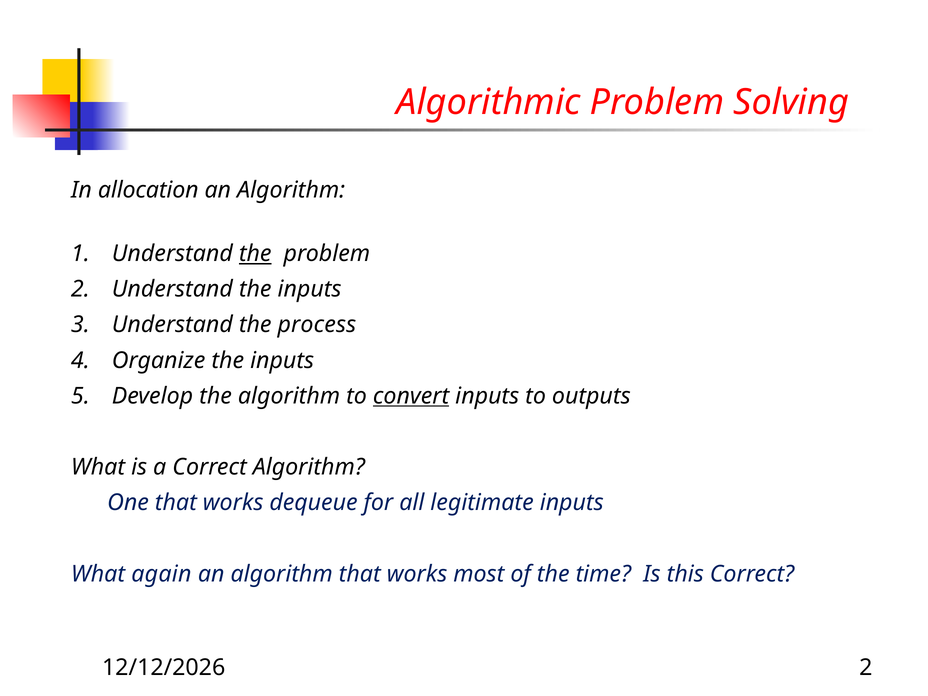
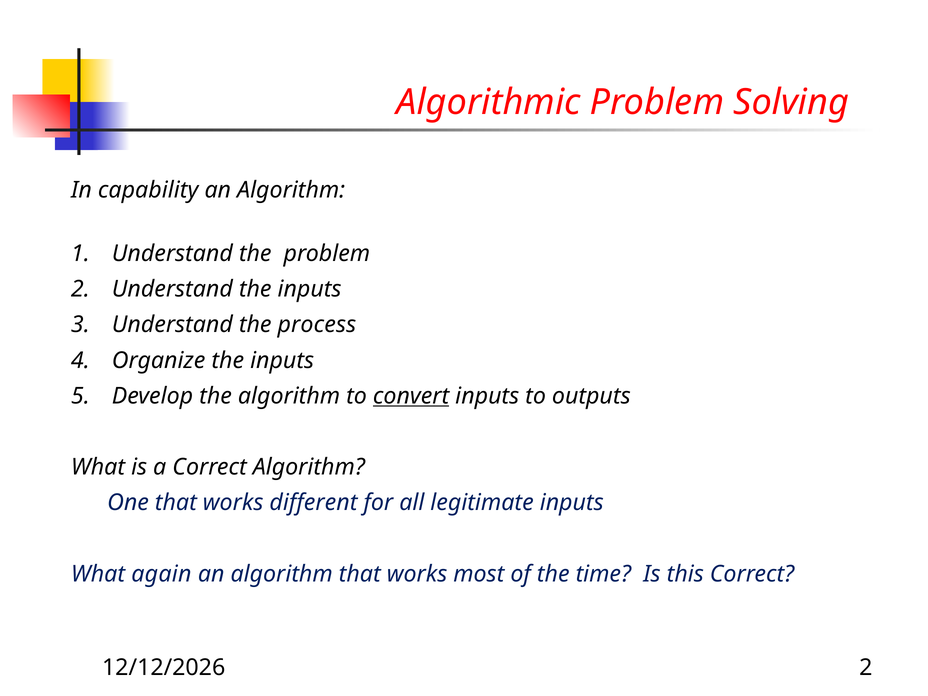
allocation: allocation -> capability (148, 190)
the underline: present -> none (255, 254)
dequeue: dequeue -> different (313, 503)
